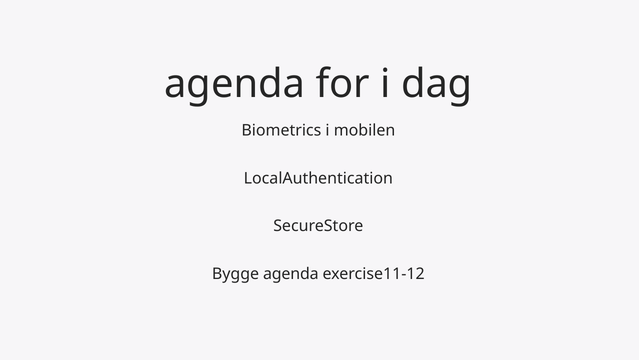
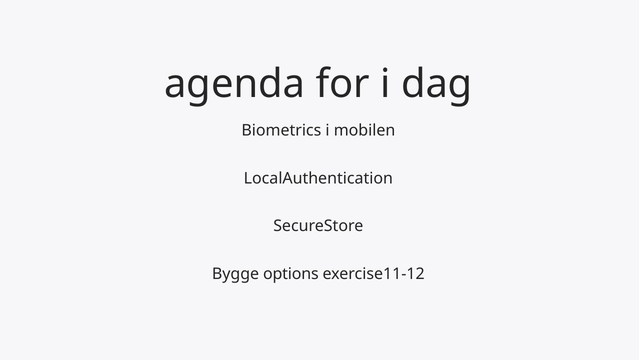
Bygge agenda: agenda -> options (291, 274)
